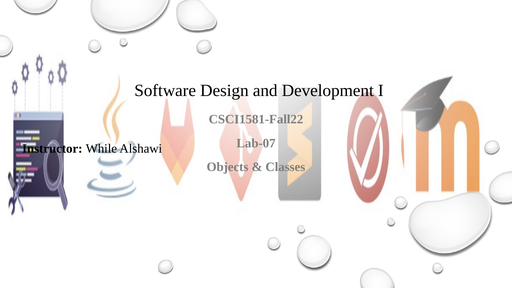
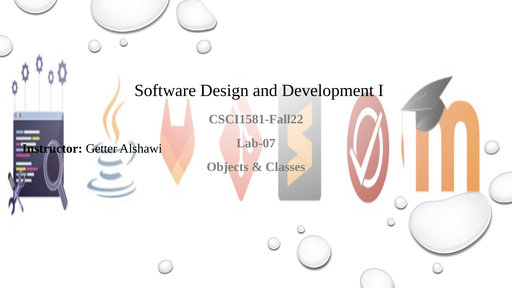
While: While -> Getter (101, 148)
